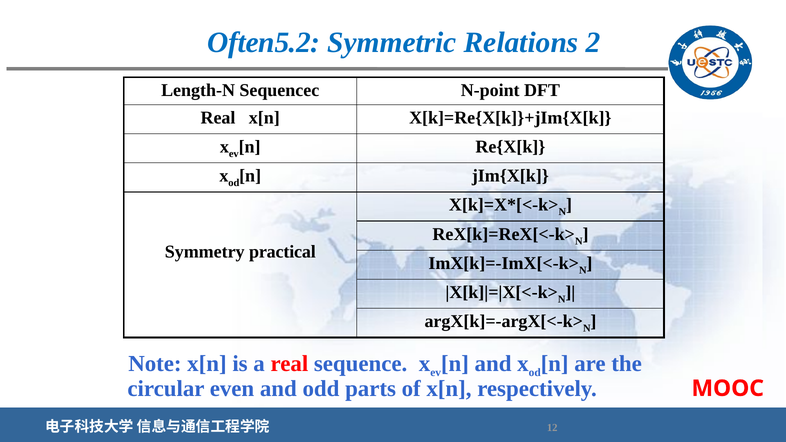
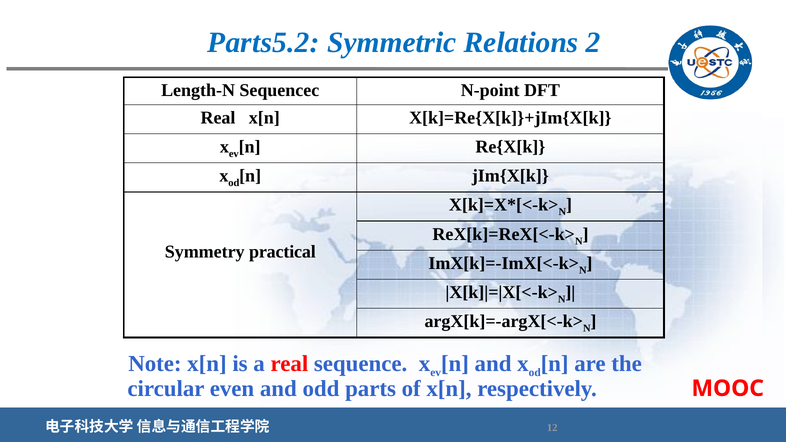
Often5.2: Often5.2 -> Parts5.2 (264, 42)
